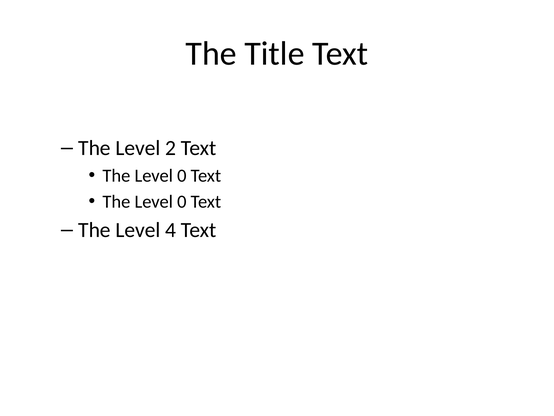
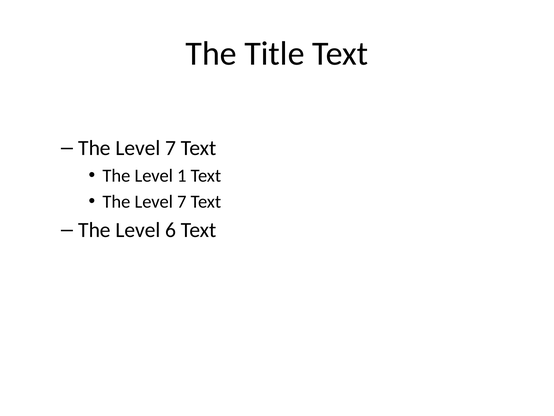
2: 2 -> 7 (171, 148)
0: 0 -> 1 (182, 176)
0: 0 -> 7 (182, 201)
4: 4 -> 6 (171, 230)
